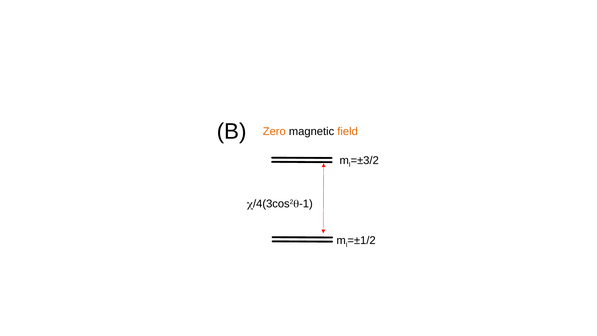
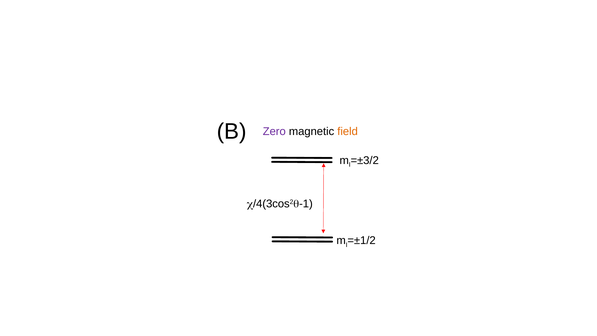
Zero colour: orange -> purple (274, 131)
